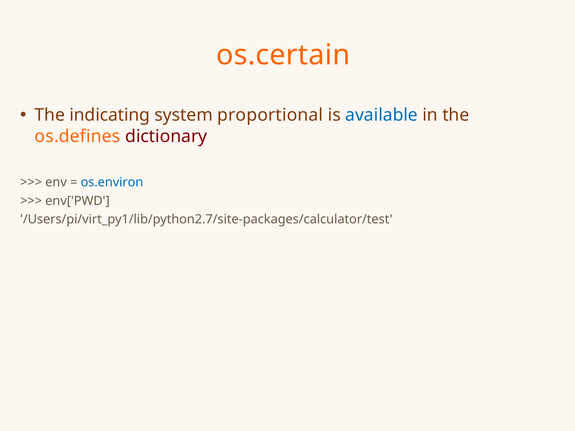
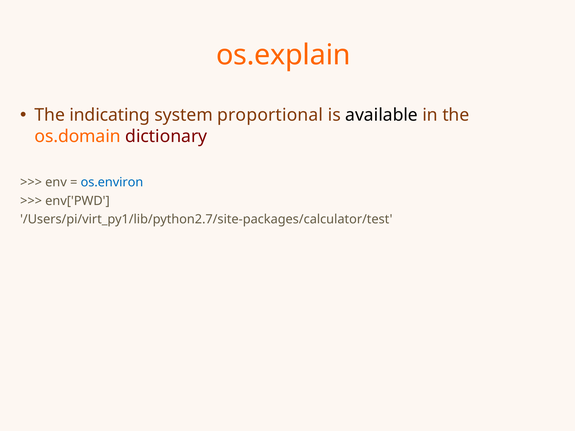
os.certain: os.certain -> os.explain (283, 55)
available colour: blue -> black (382, 115)
os.defines: os.defines -> os.domain (78, 136)
